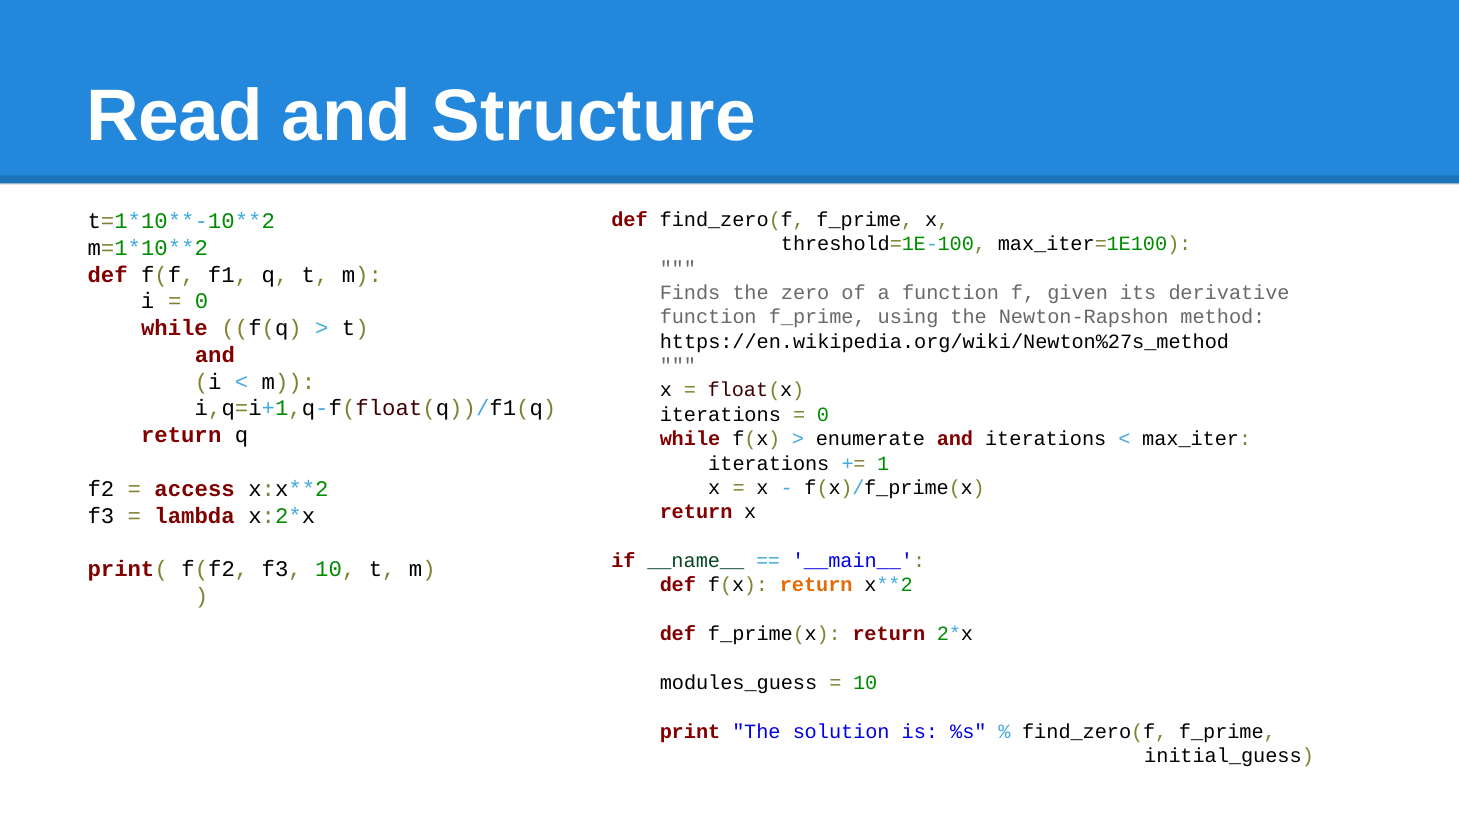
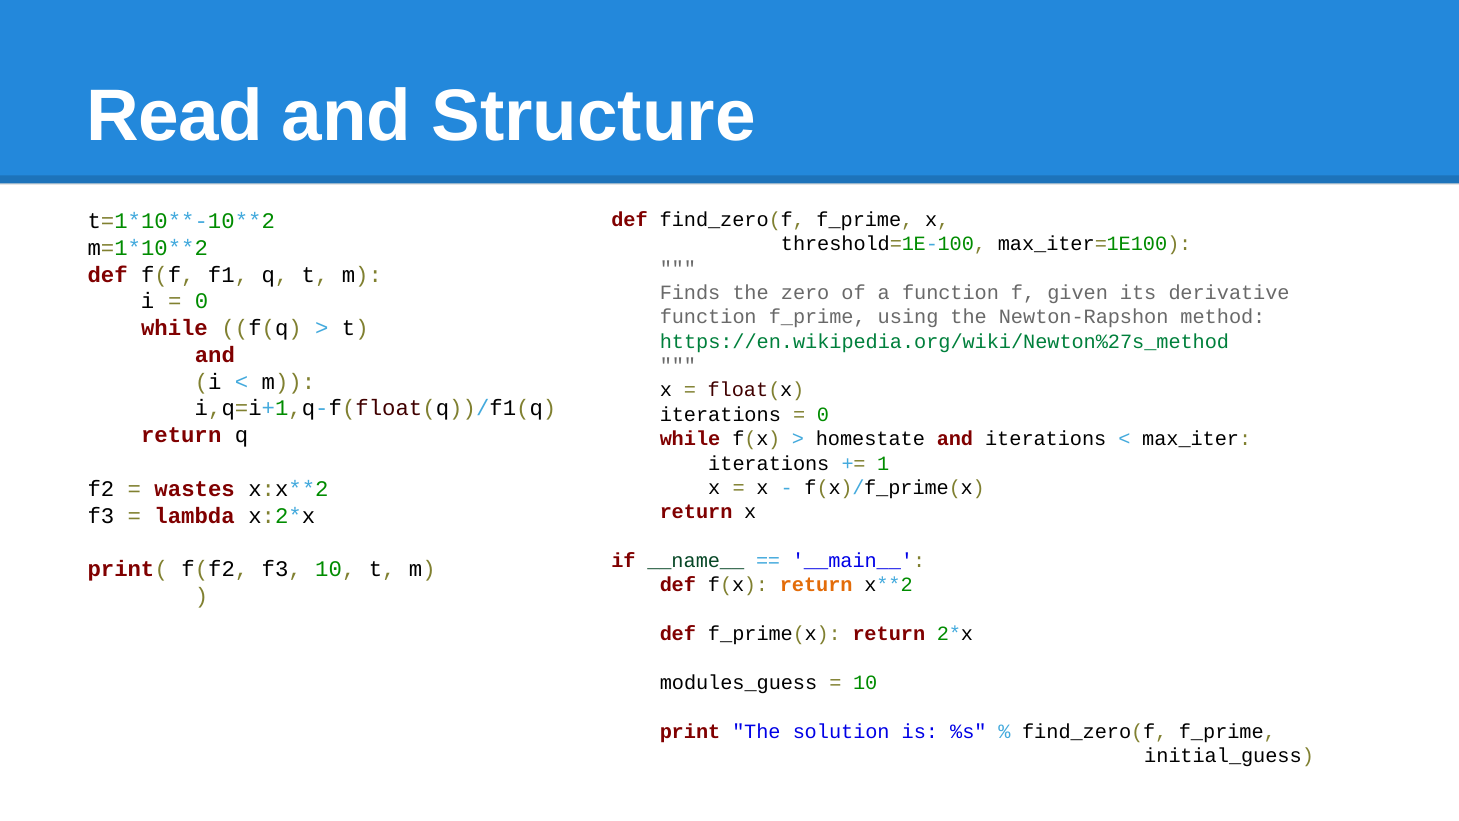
https://en.wikipedia.org/wiki/Newton%27s_method colour: black -> green (944, 341)
enumerate: enumerate -> homestate (870, 439)
access: access -> wastes (195, 489)
